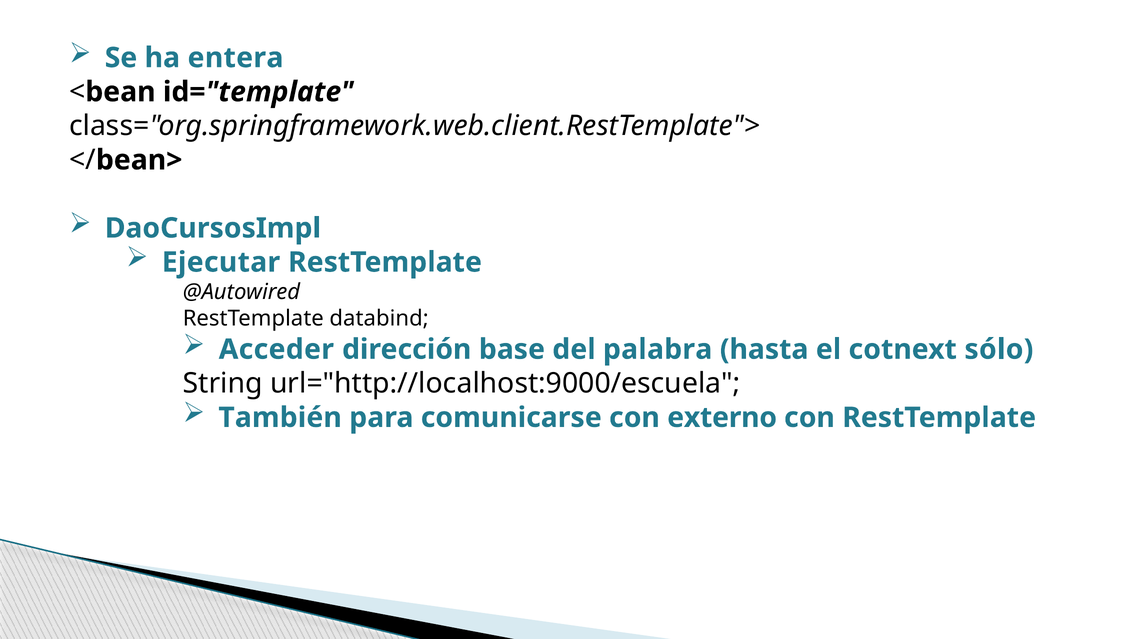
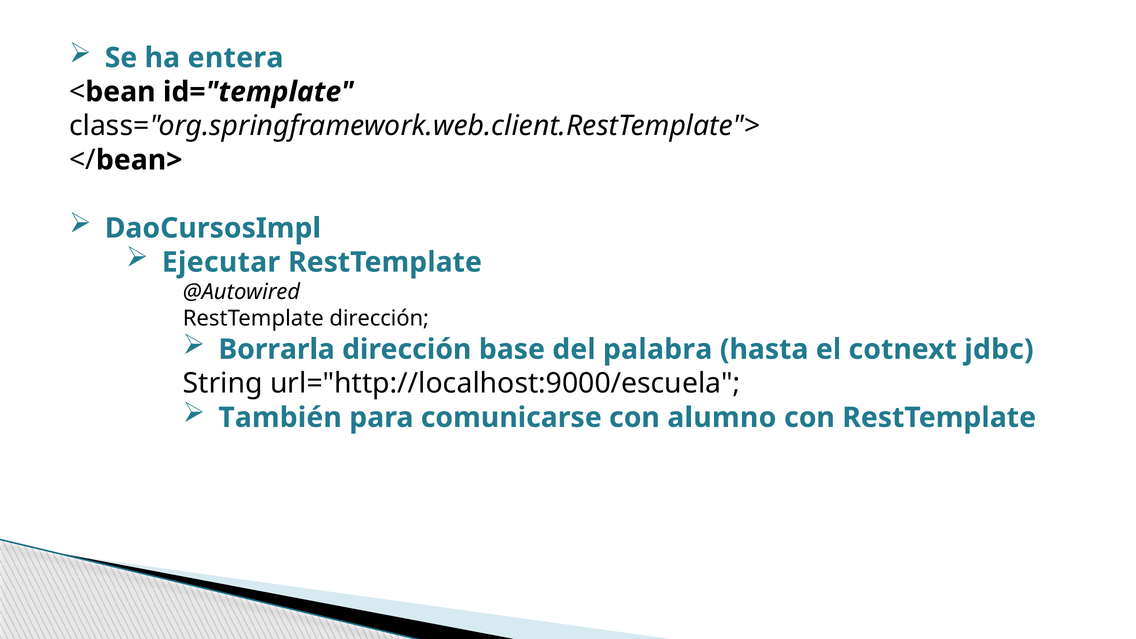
RestTemplate databind: databind -> dirección (379, 319)
Acceder: Acceder -> Borrarla (277, 349)
sólo: sólo -> jdbc (999, 349)
externo: externo -> alumno (722, 418)
